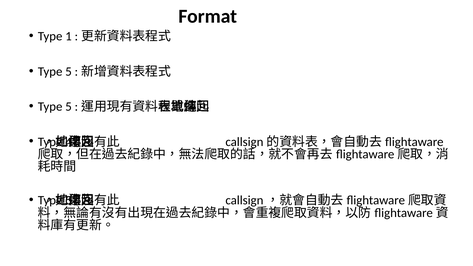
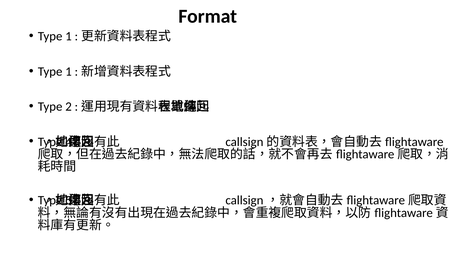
5: 5 -> 1 (69, 72)
5: 5 -> 2 (69, 107)
